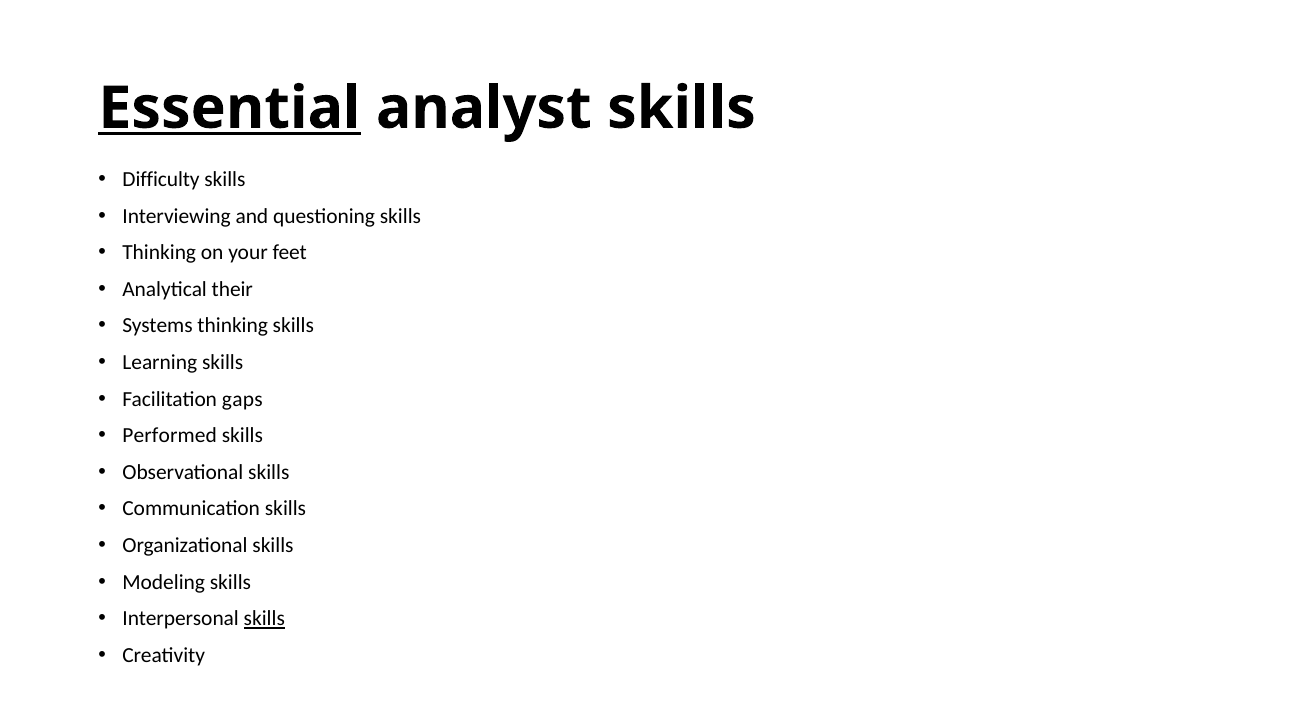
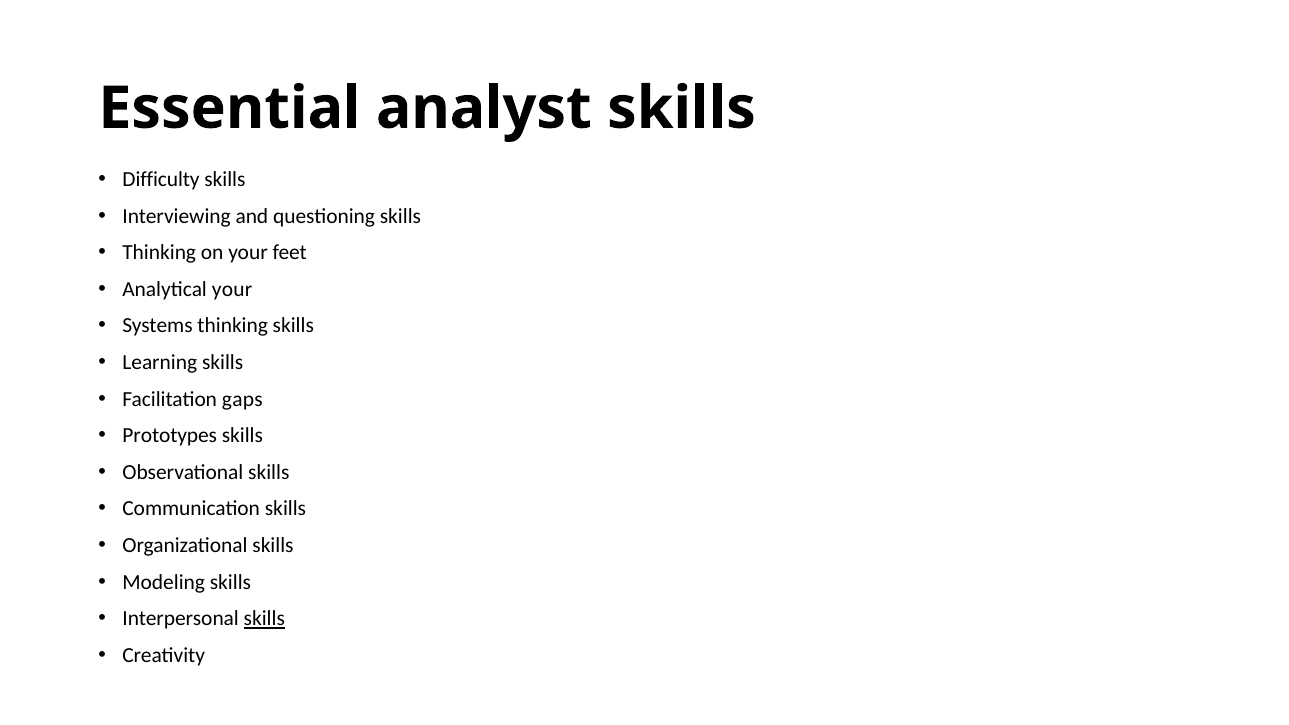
Essential underline: present -> none (229, 108)
Analytical their: their -> your (232, 289)
Performed: Performed -> Prototypes (170, 436)
